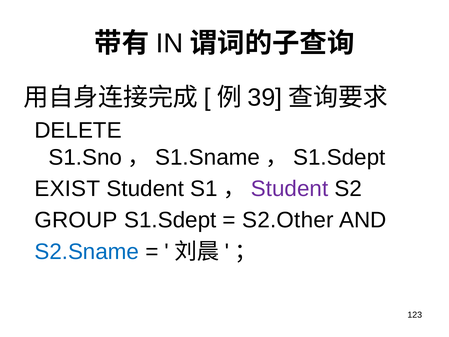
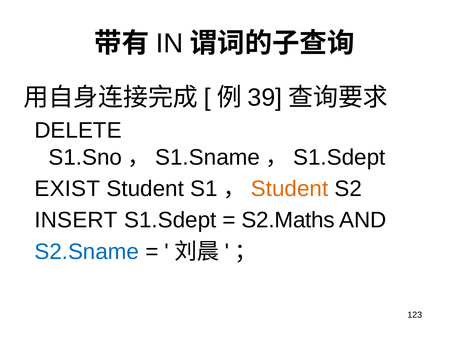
Student colour: purple -> orange (290, 189)
GROUP: GROUP -> INSERT (76, 220)
S2.Other: S2.Other -> S2.Maths (288, 220)
